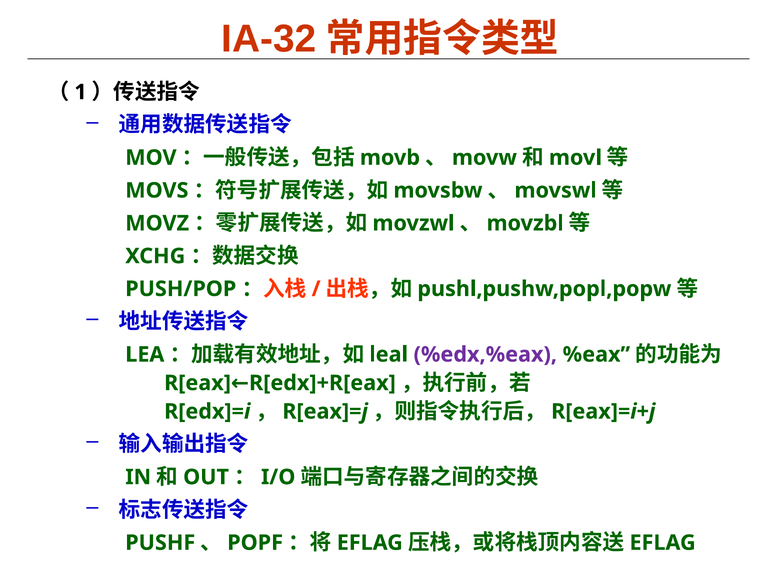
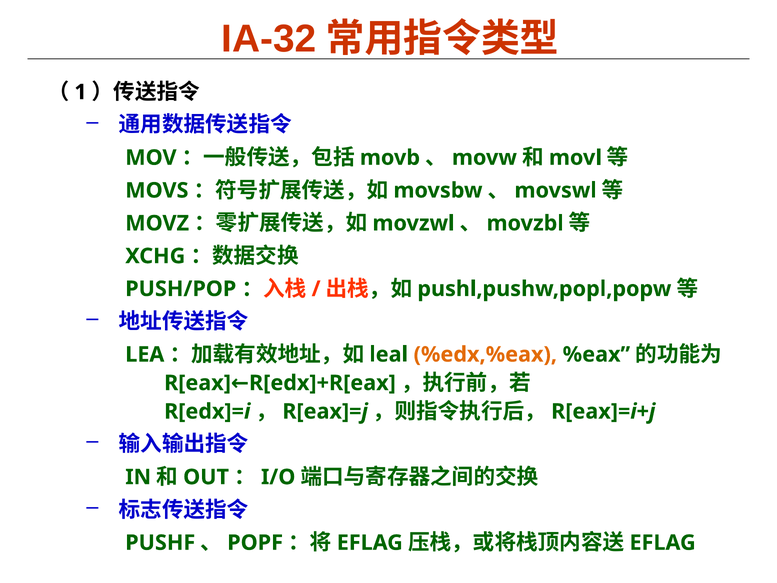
%edx,%eax colour: purple -> orange (485, 354)
